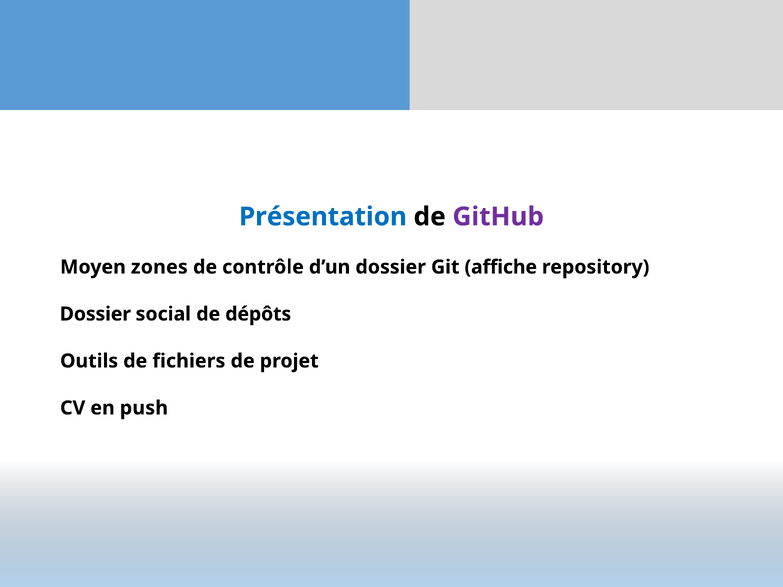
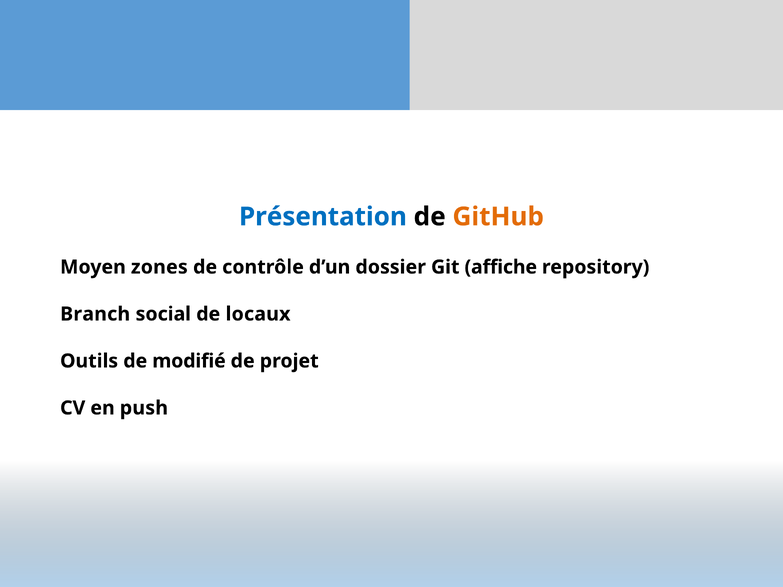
GitHub colour: purple -> orange (498, 217)
Dossier: Dossier -> Branch (95, 314)
dépôts: dépôts -> locaux (258, 314)
fichiers: fichiers -> modifié (189, 361)
